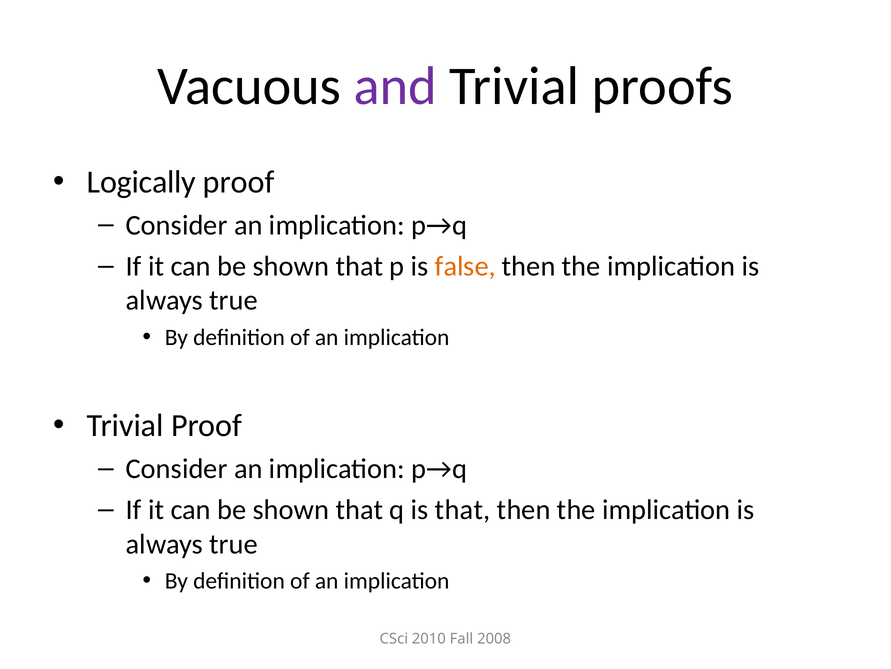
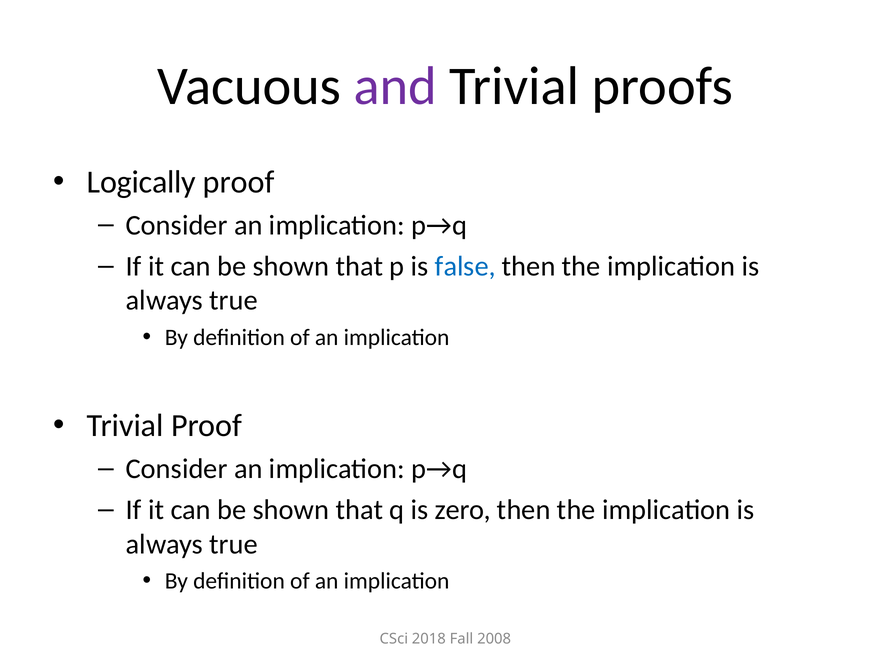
false colour: orange -> blue (465, 266)
is that: that -> zero (463, 509)
2010: 2010 -> 2018 (429, 638)
